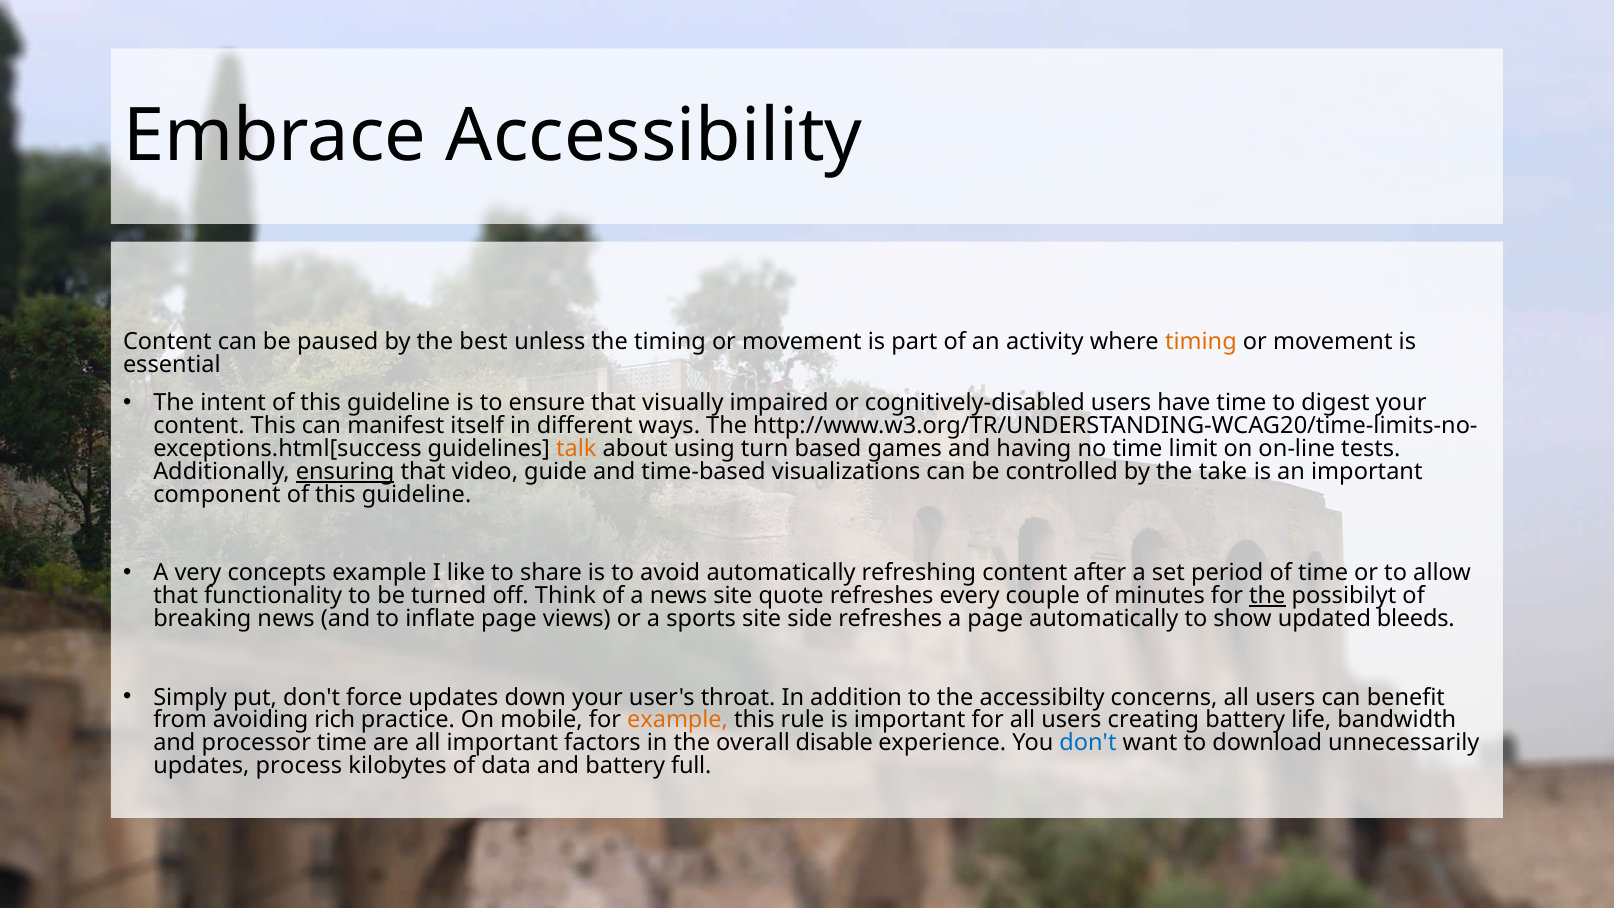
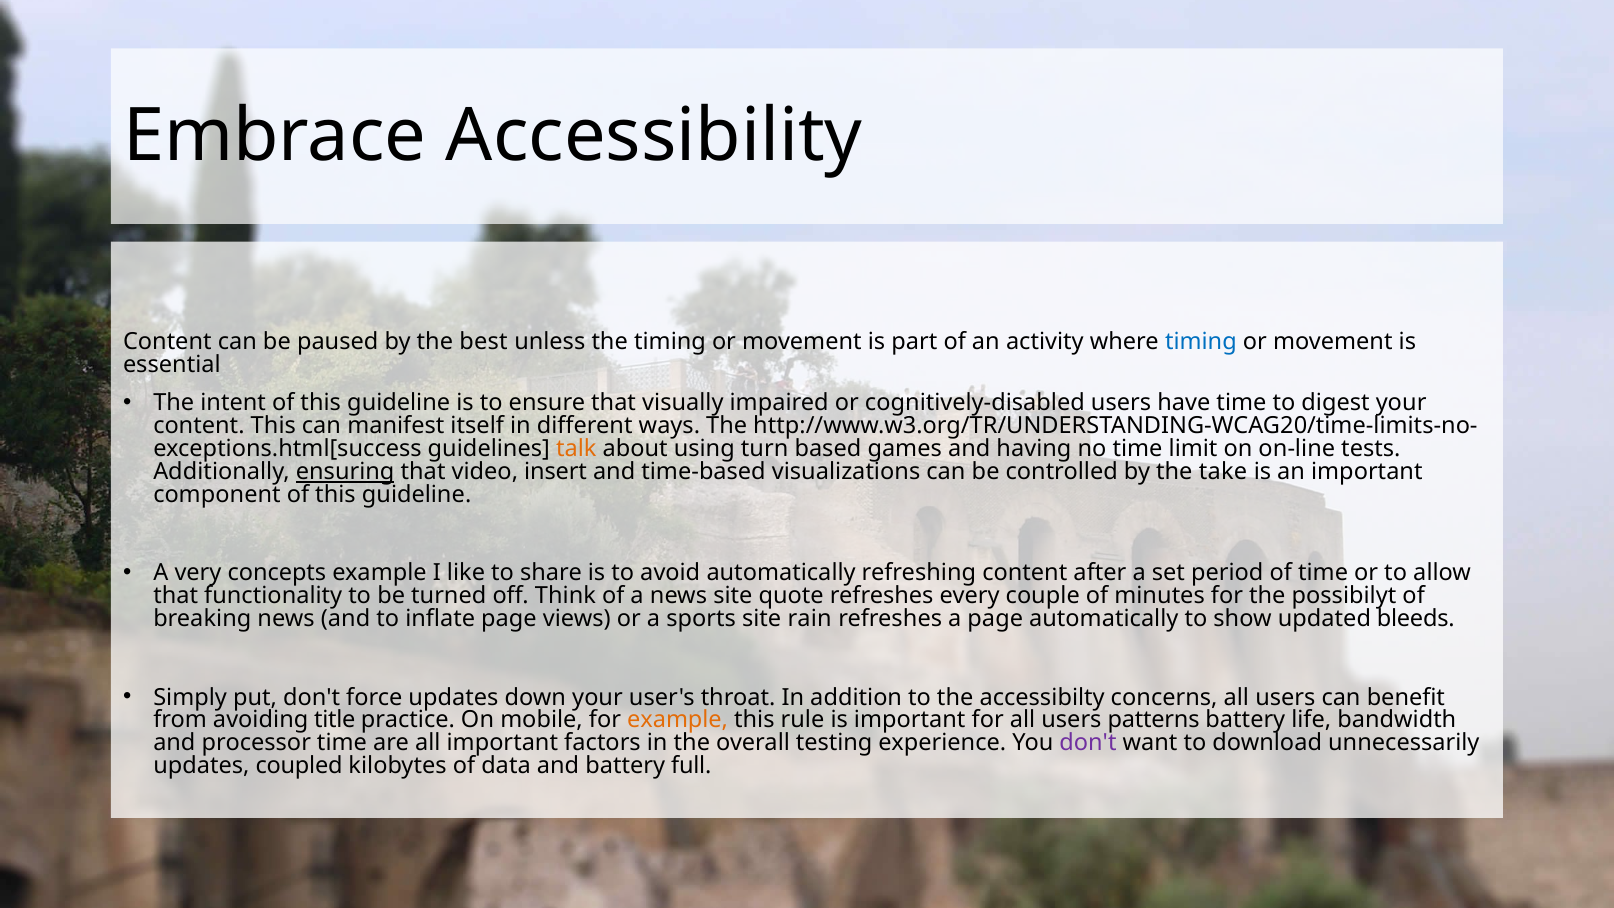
timing colour: orange -> blue (1201, 342)
guide: guide -> insert (556, 472)
the underline: present -> none (1267, 596)
side: side -> rain (810, 619)
rich: rich -> title (335, 720)
creating: creating -> patterns (1154, 720)
disable: disable -> testing (834, 743)
don't colour: blue -> purple (1088, 743)
process: process -> coupled (299, 766)
